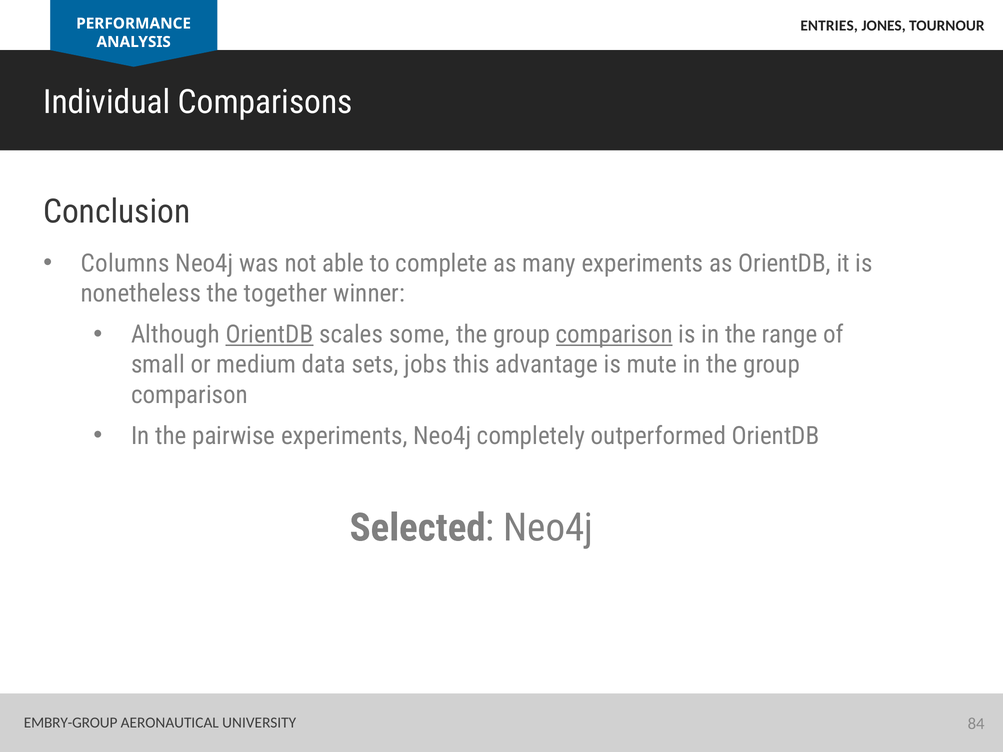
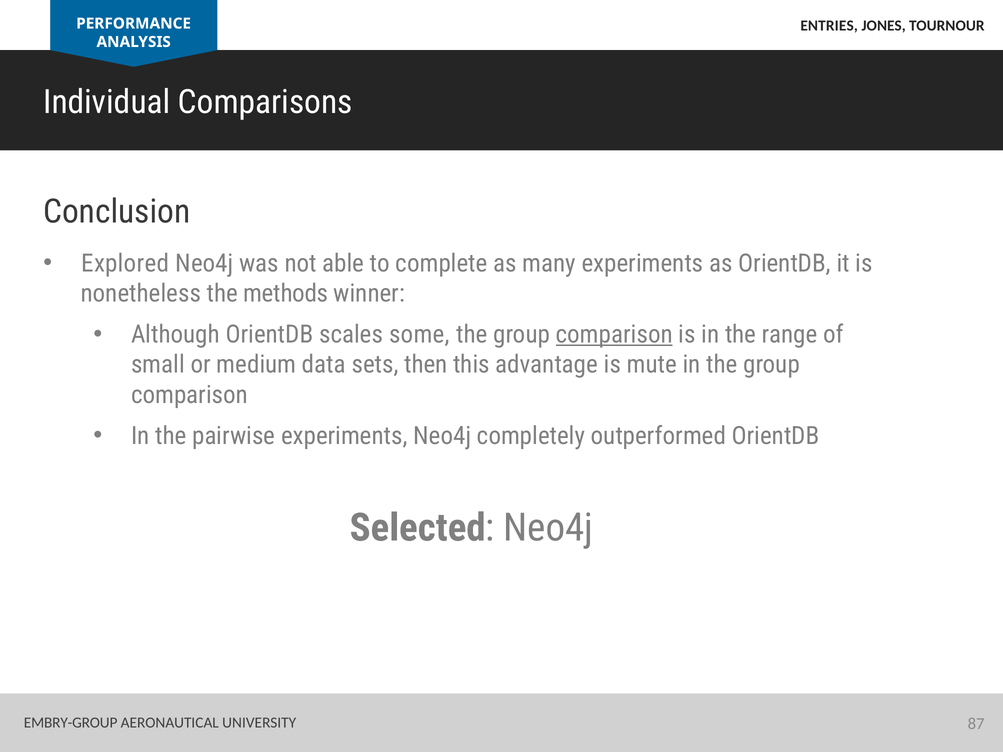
Columns: Columns -> Explored (125, 263)
together: together -> methods (286, 293)
OrientDB underline: present -> none (269, 335)
jobs: jobs -> then (426, 365)
84: 84 -> 87 (976, 724)
